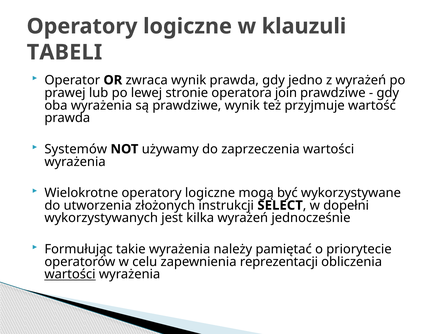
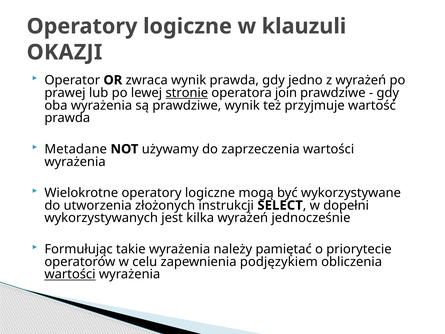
TABELI: TABELI -> OKAZJI (64, 52)
stronie underline: none -> present (187, 93)
Systemów: Systemów -> Metadane (76, 149)
reprezentacji: reprezentacji -> podjęzykiem (279, 262)
